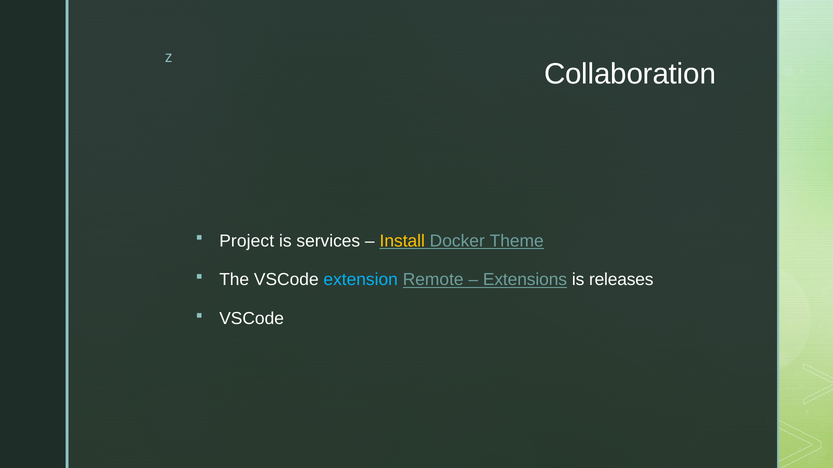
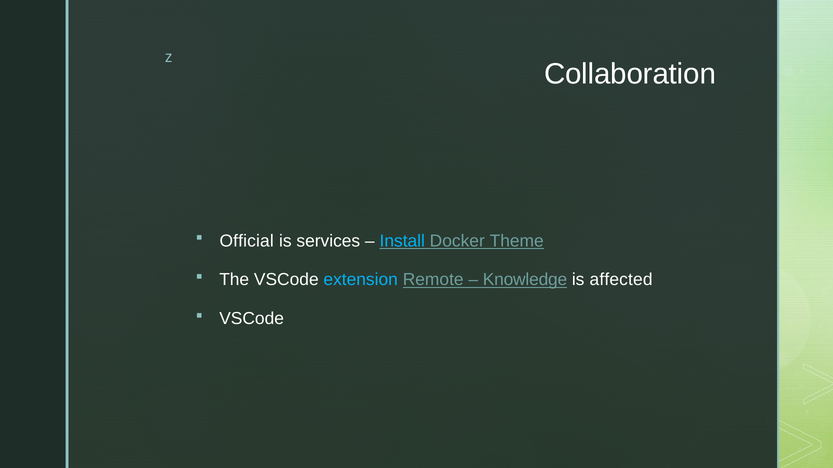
Project: Project -> Official (247, 241)
Install colour: yellow -> light blue (402, 241)
Extensions: Extensions -> Knowledge (525, 280)
releases: releases -> affected (621, 280)
